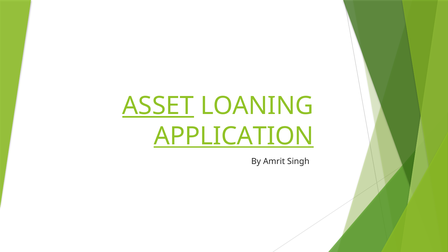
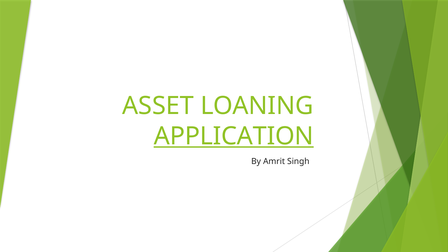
ASSET underline: present -> none (158, 106)
